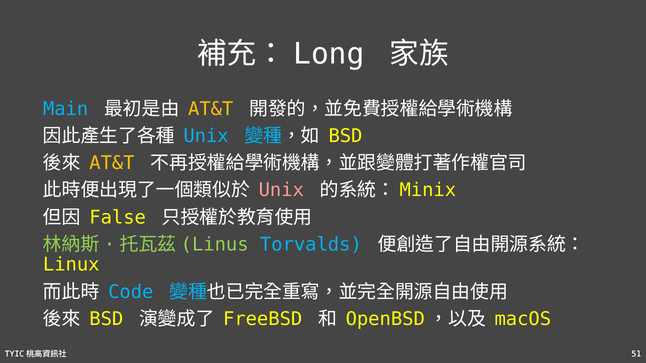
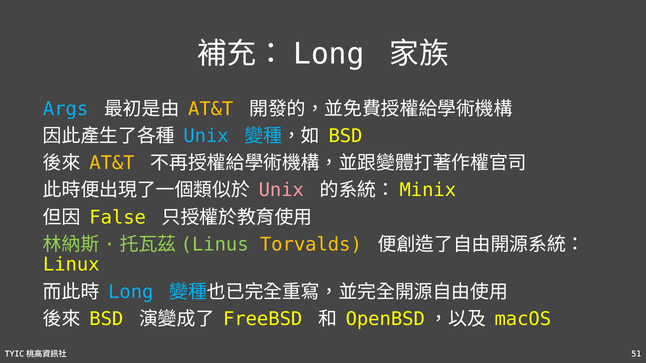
Main: Main -> Args (66, 109)
Torvalds colour: light blue -> yellow (311, 245)
Code: Code -> Long (131, 292)
